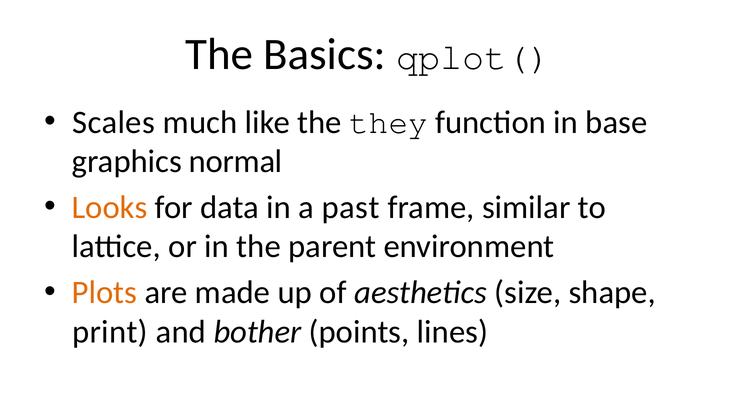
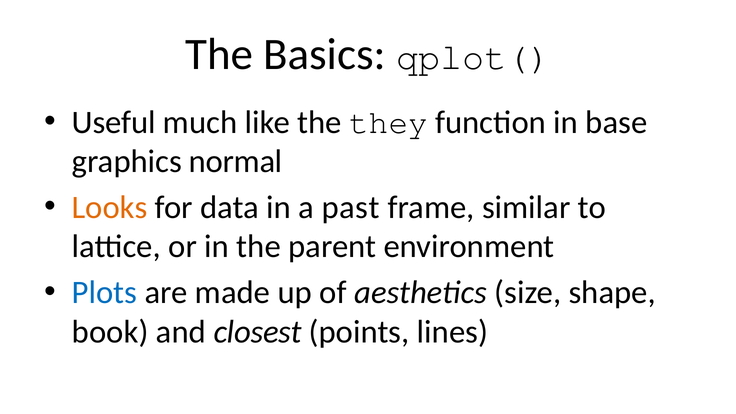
Scales: Scales -> Useful (114, 122)
Plots colour: orange -> blue (104, 292)
print: print -> book (110, 332)
bother: bother -> closest (258, 332)
